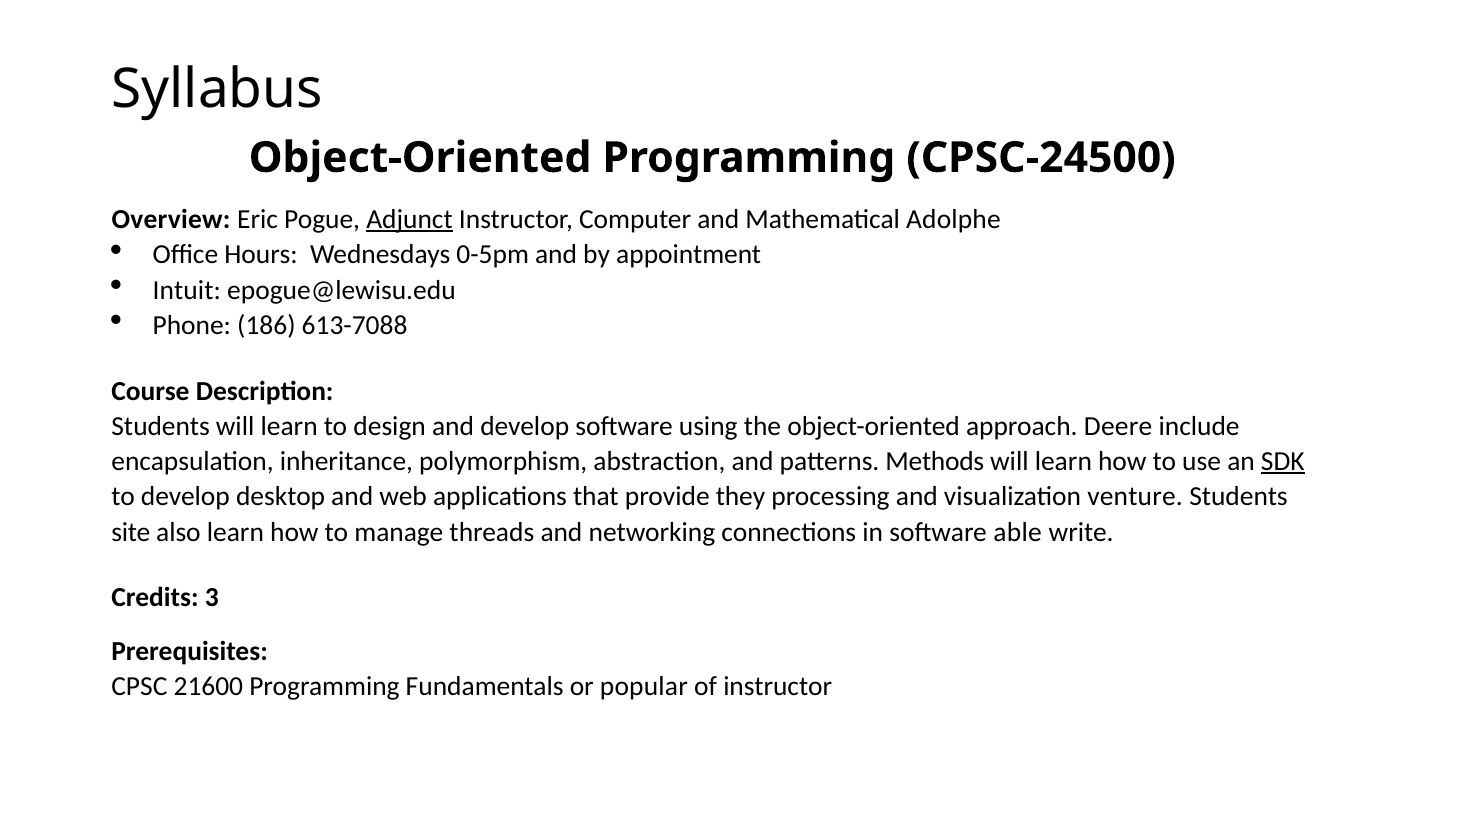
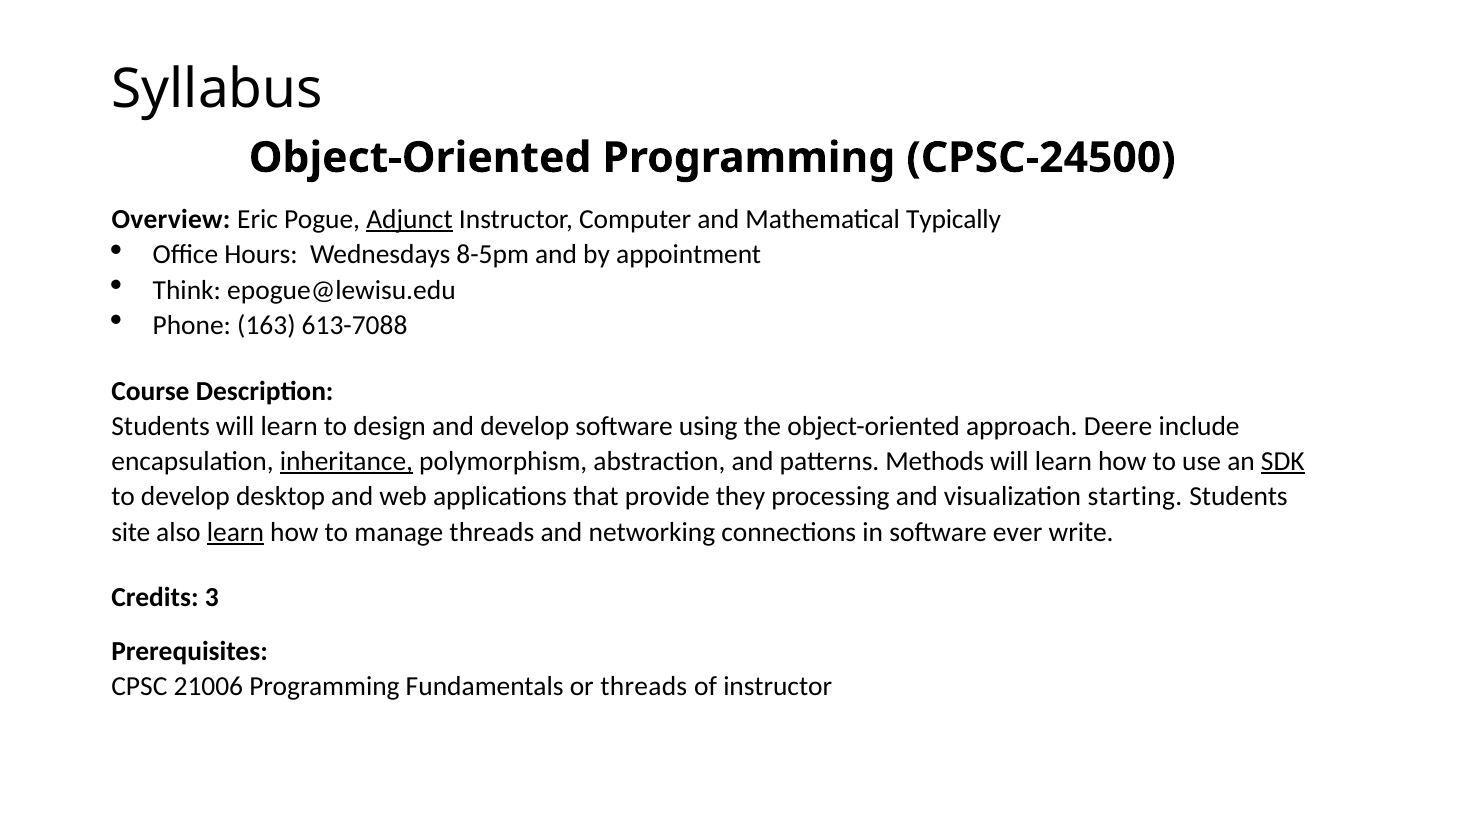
Adolphe: Adolphe -> Typically (954, 219)
0-5pm: 0-5pm -> 8-5pm (493, 255)
Intuit: Intuit -> Think (187, 290)
186: 186 -> 163 (266, 325)
inheritance underline: none -> present (346, 461)
venture: venture -> starting (1135, 497)
learn underline: none -> present (235, 532)
able: able -> ever (1018, 532)
21600: 21600 -> 21006 (208, 687)
or popular: popular -> threads (644, 687)
